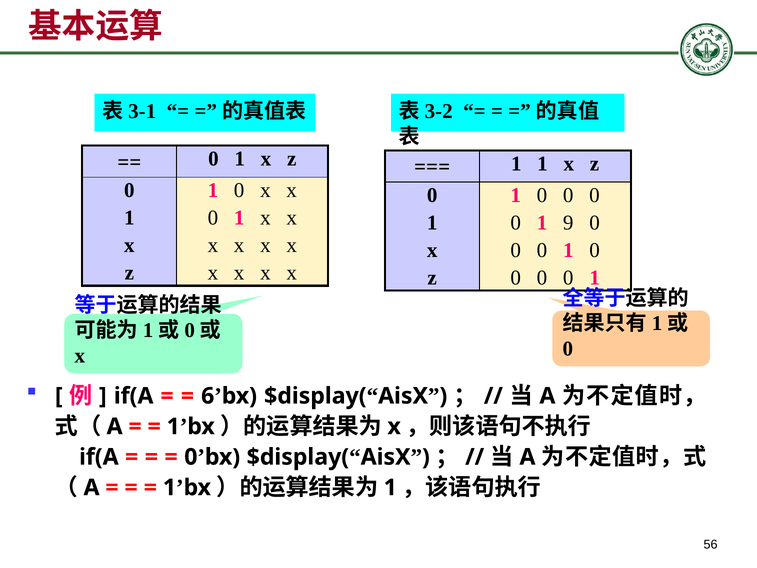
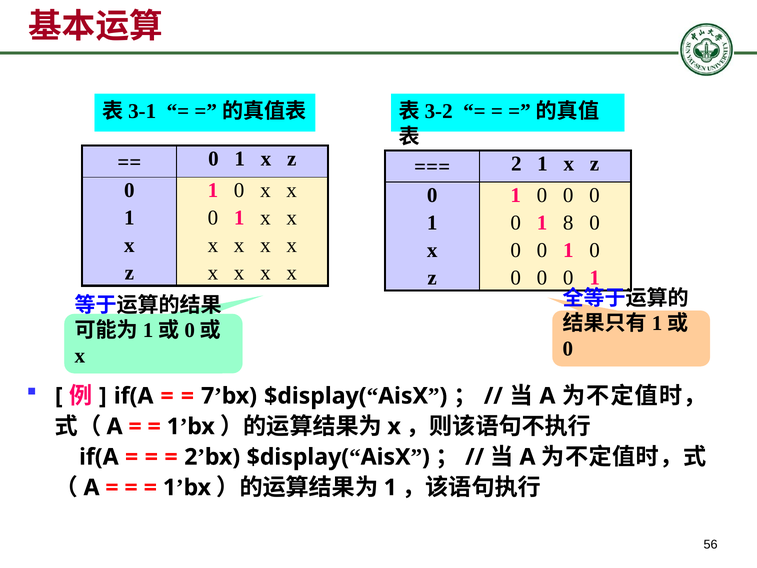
1: 1 -> 2 (516, 164)
9: 9 -> 8 (568, 223)
6: 6 -> 7 (208, 396)
0: 0 -> 2 (191, 457)
